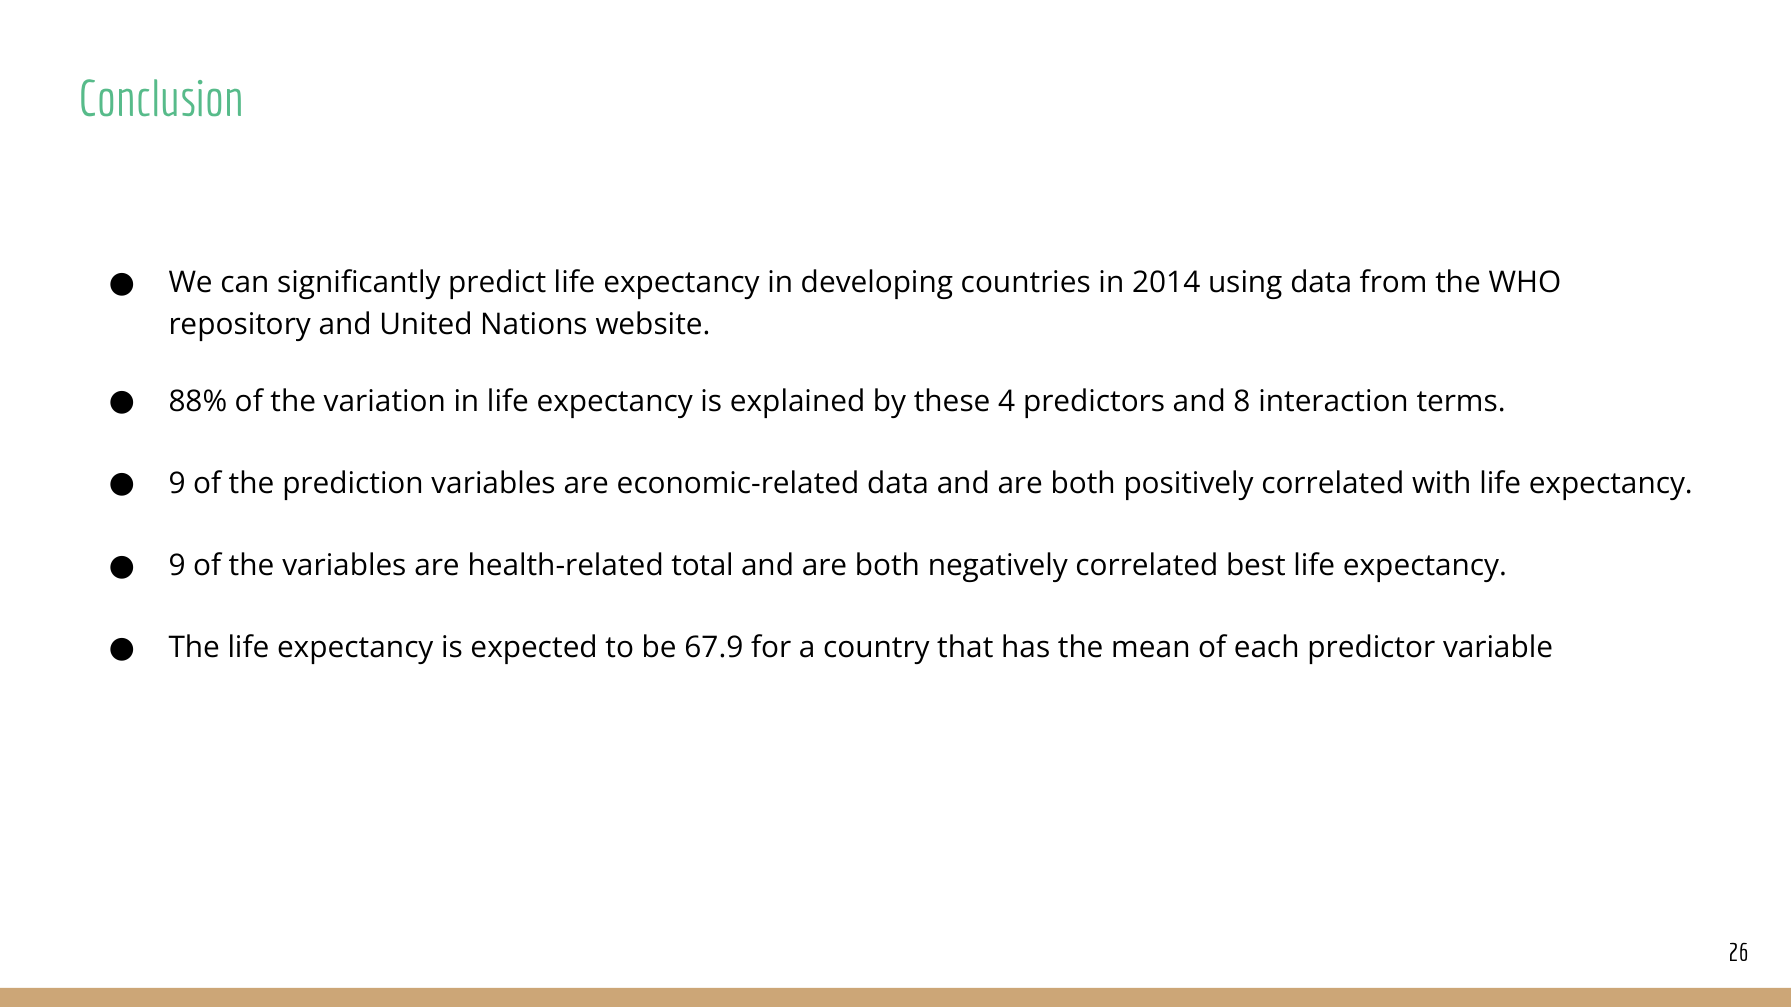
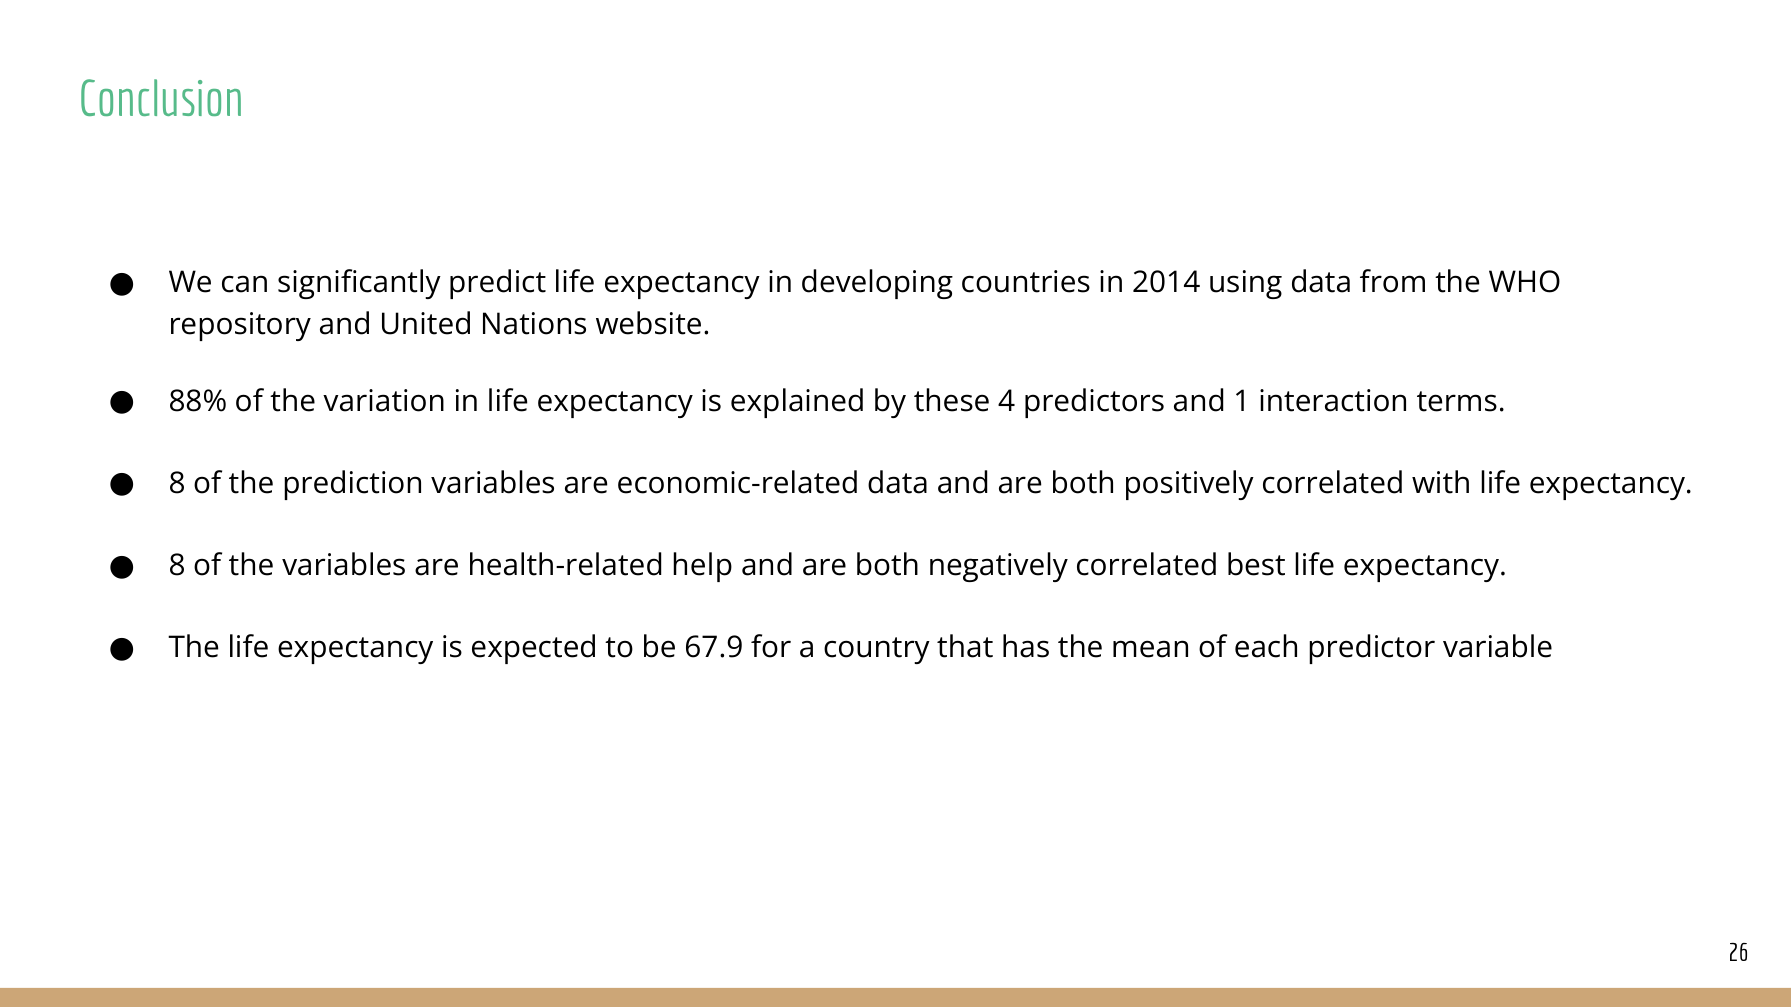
8: 8 -> 1 (1242, 401)
9: 9 -> 8 (177, 484)
9: 9 -> 8 (177, 566)
total: total -> help (702, 566)
